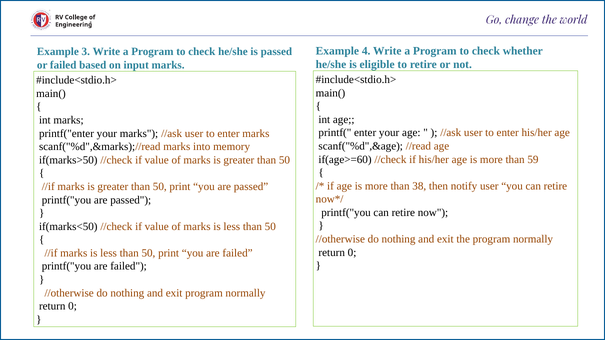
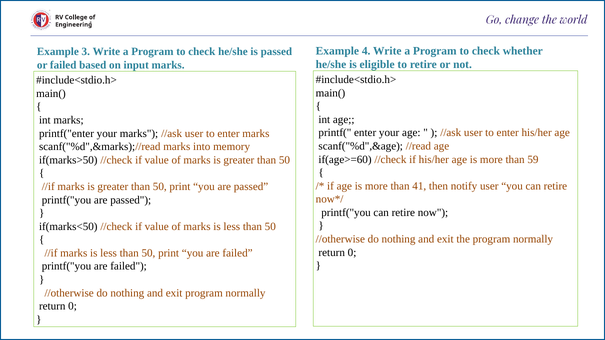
38: 38 -> 41 (419, 186)
